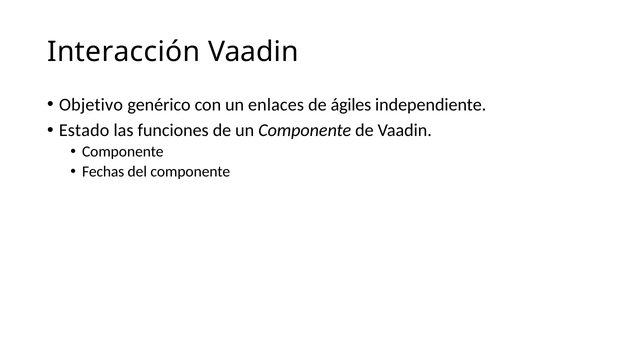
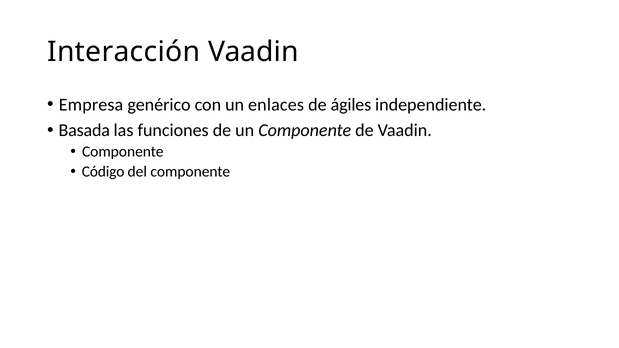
Objetivo: Objetivo -> Empresa (91, 105)
Estado: Estado -> Basada (84, 131)
Fechas: Fechas -> Código (103, 172)
